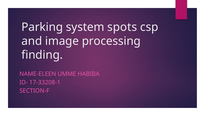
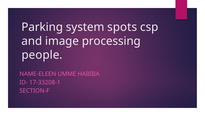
finding: finding -> people (42, 55)
